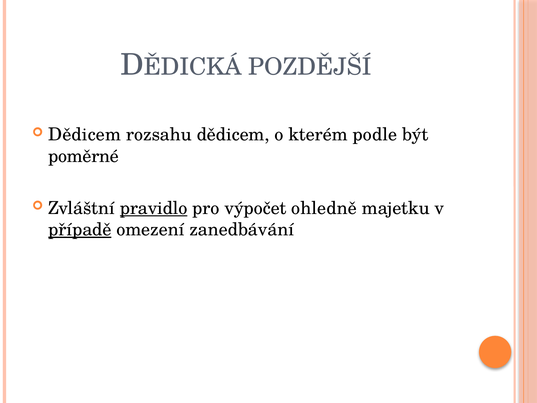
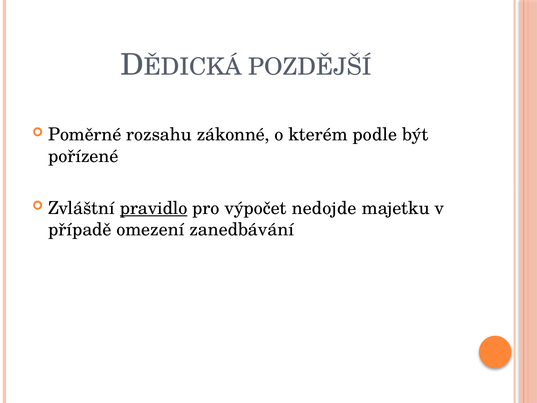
Dědicem: Dědicem -> Poměrné (85, 135)
rozsahu dědicem: dědicem -> zákonné (233, 135)
poměrné: poměrné -> pořízené (83, 156)
ohledně: ohledně -> nedojde (324, 208)
případě underline: present -> none (80, 229)
